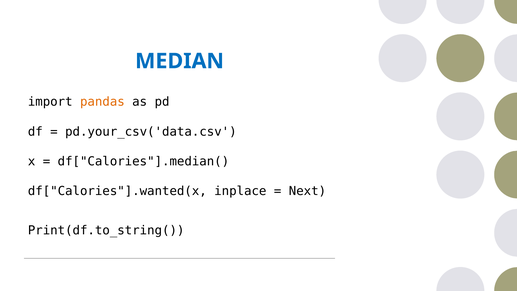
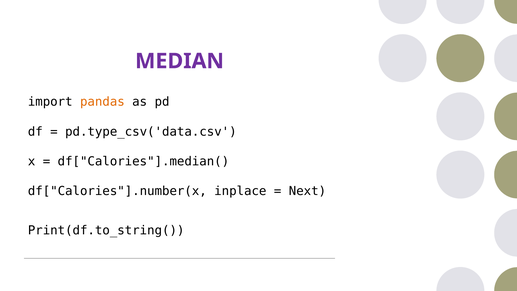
MEDIAN colour: blue -> purple (180, 61)
pd.your_csv('data.csv: pd.your_csv('data.csv -> pd.type_csv('data.csv (151, 132)
df["Calories"].wanted(x: df["Calories"].wanted(x -> df["Calories"].number(x (117, 191)
